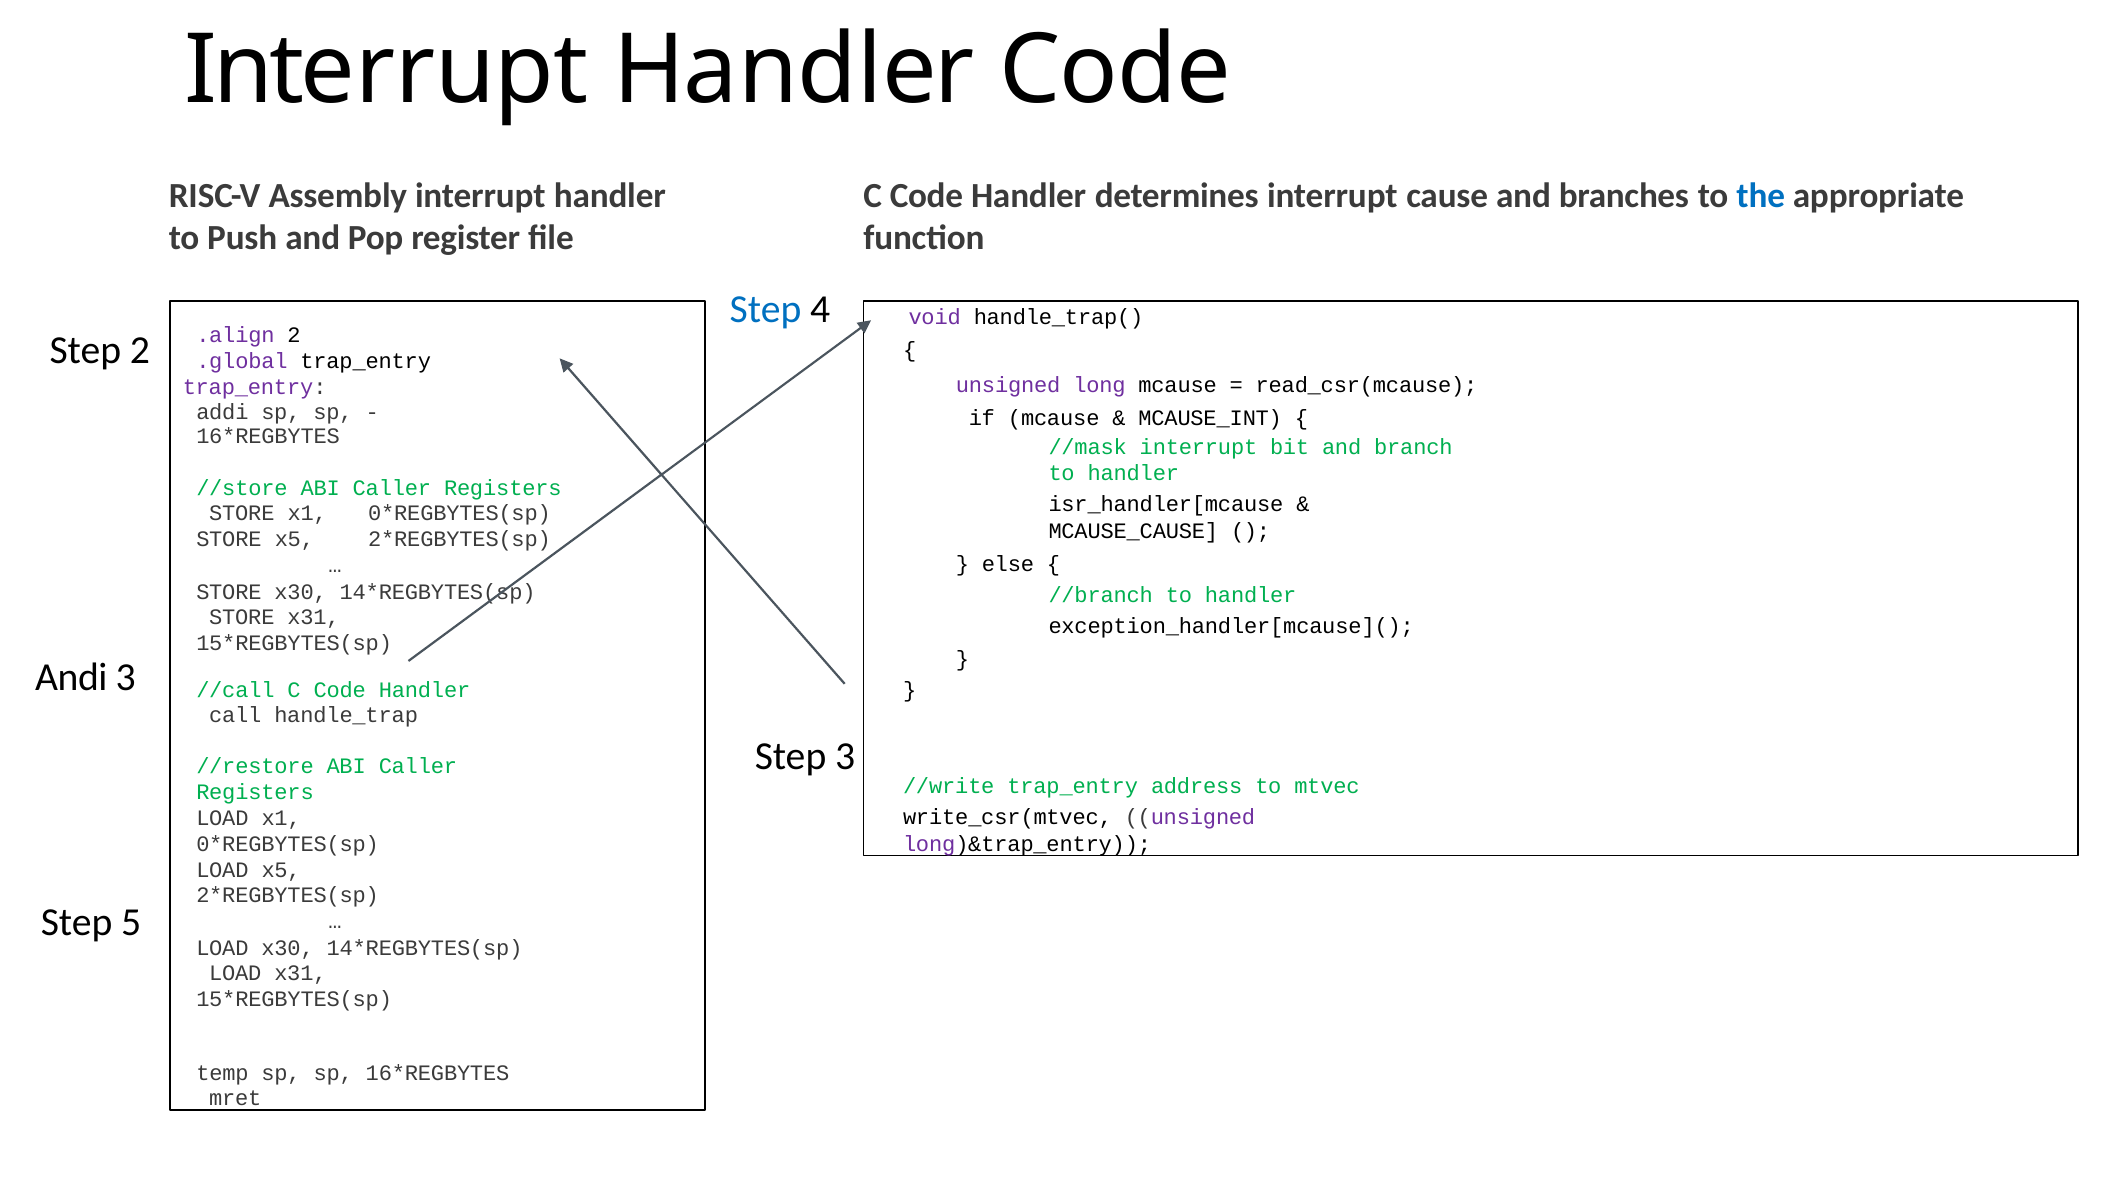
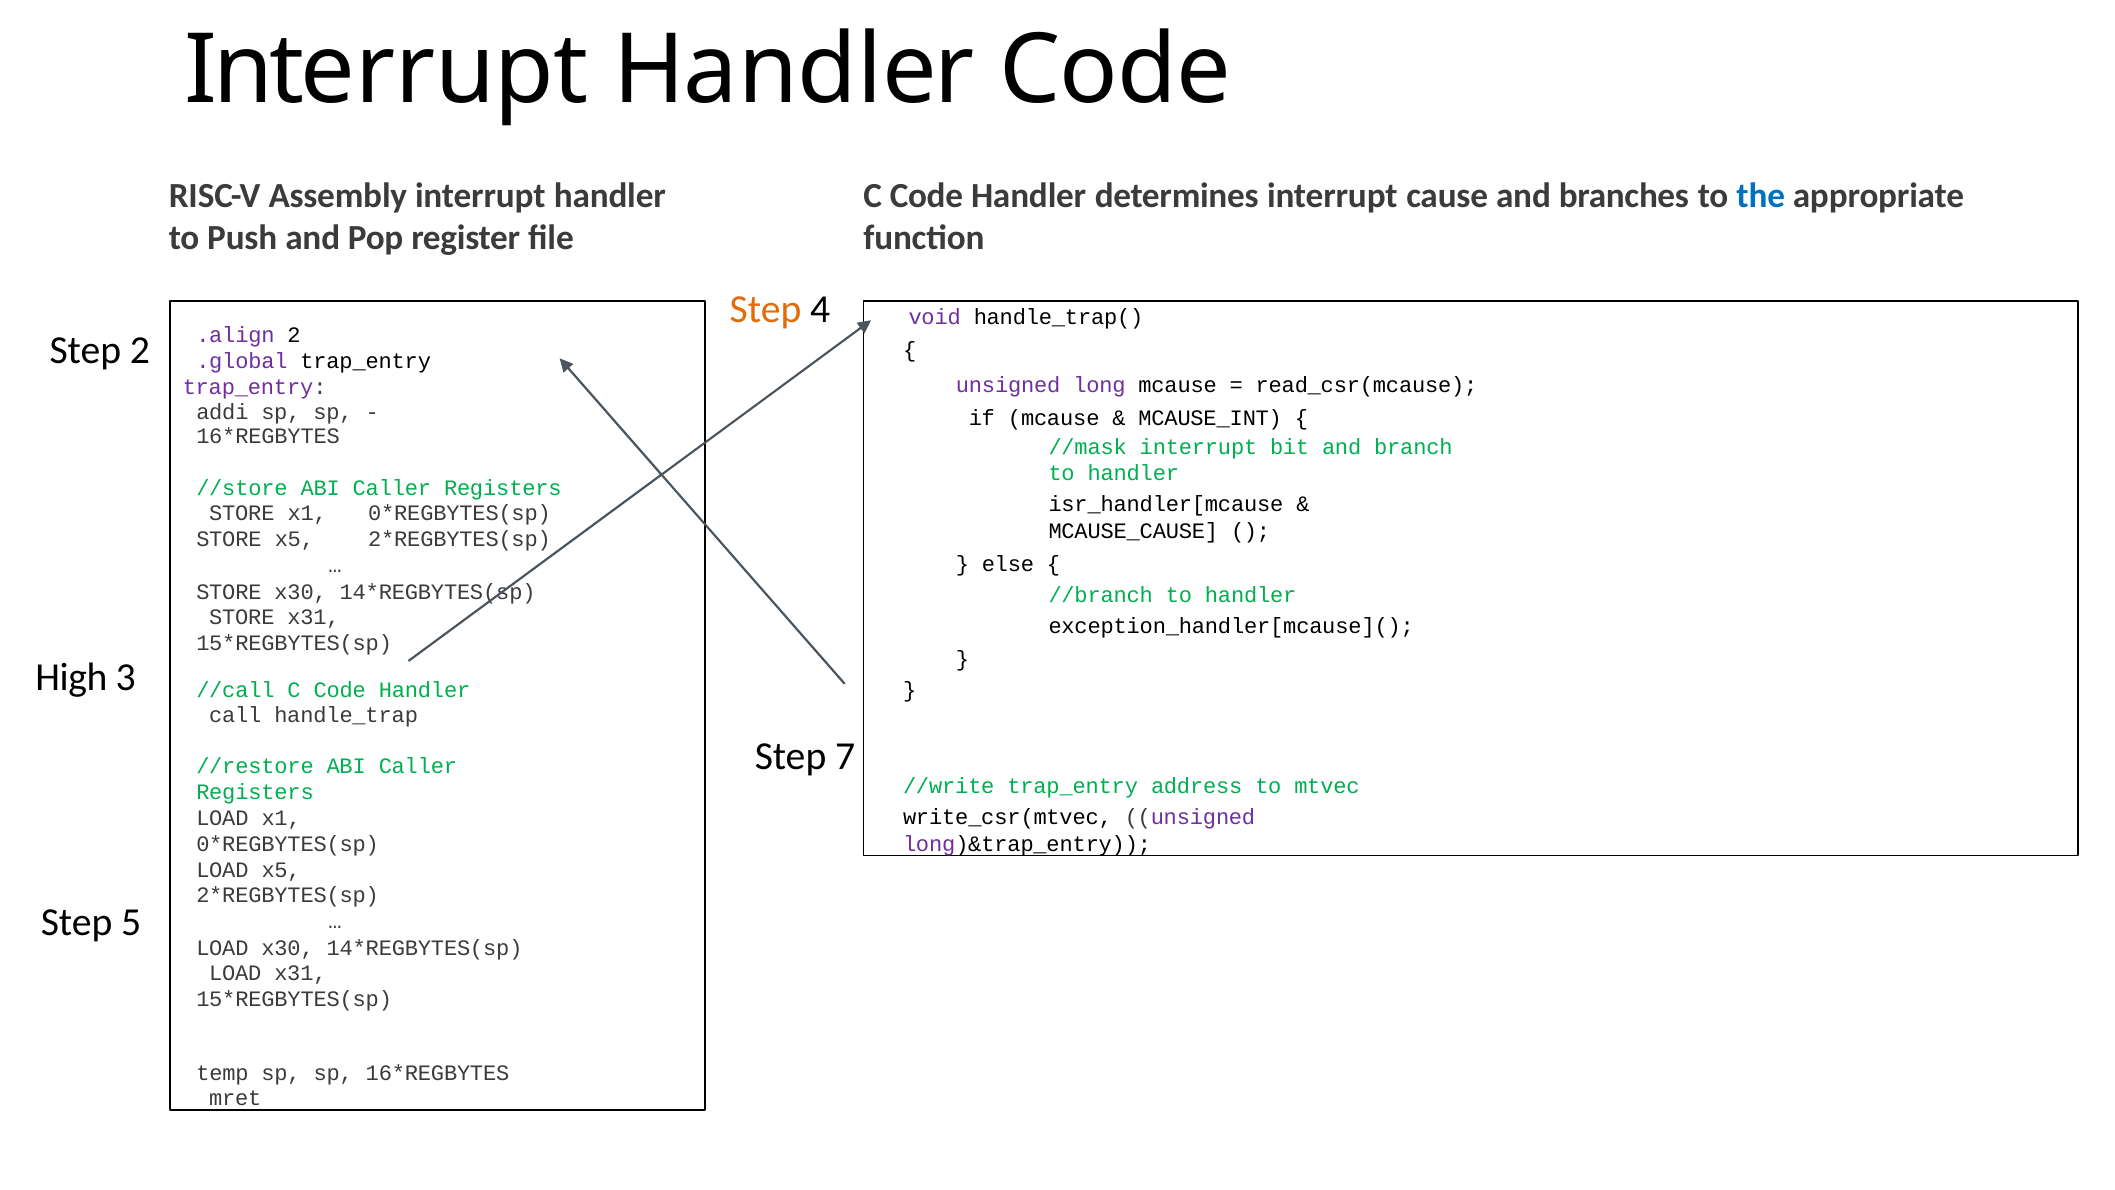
Step colour: blue -> orange (766, 310)
Andi: Andi -> High (71, 677)
Step 3: 3 -> 7 (845, 757)
